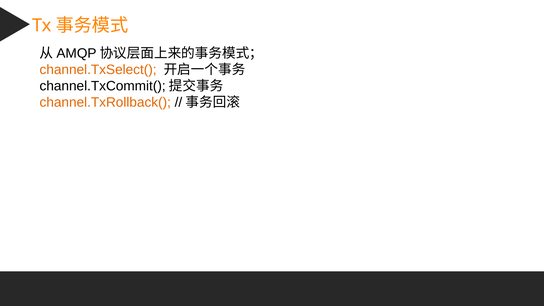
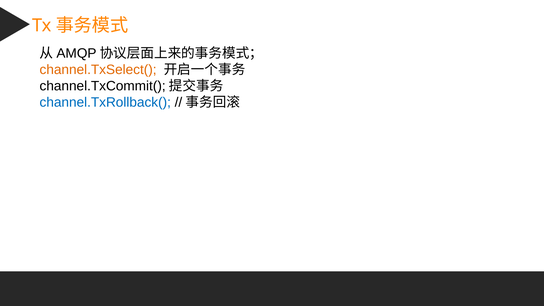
channel.TxRollback( colour: orange -> blue (105, 102)
